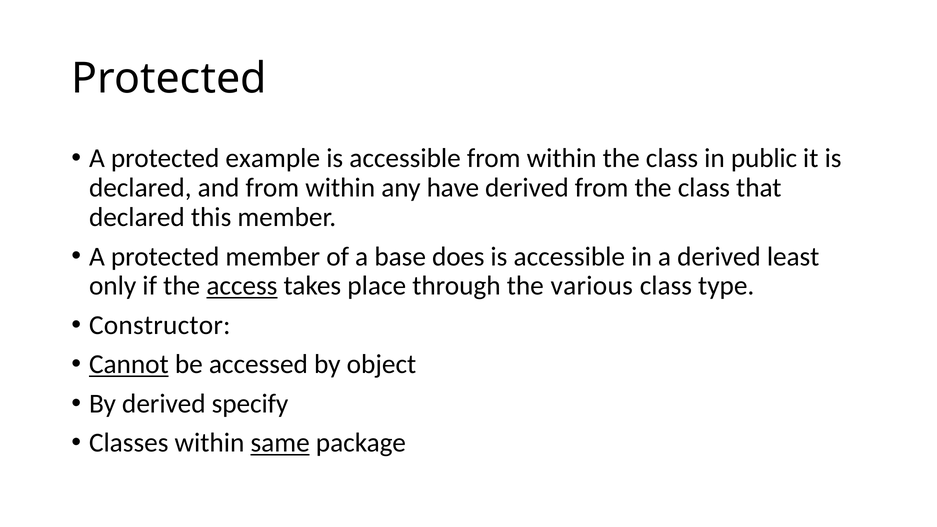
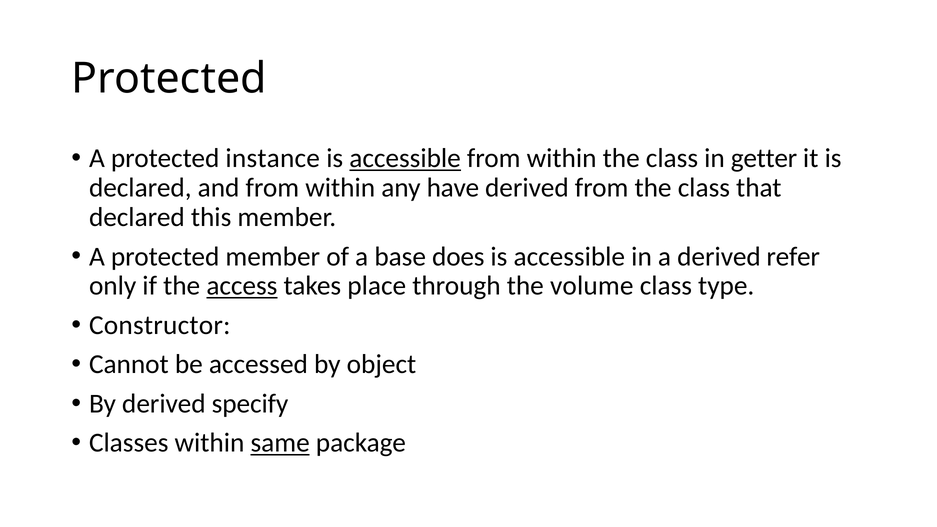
example: example -> instance (273, 158)
accessible underline: none -> present (405, 158)
public: public -> getter (764, 158)
least: least -> refer (793, 257)
various: various -> volume (592, 286)
Cannot underline: present -> none (129, 364)
